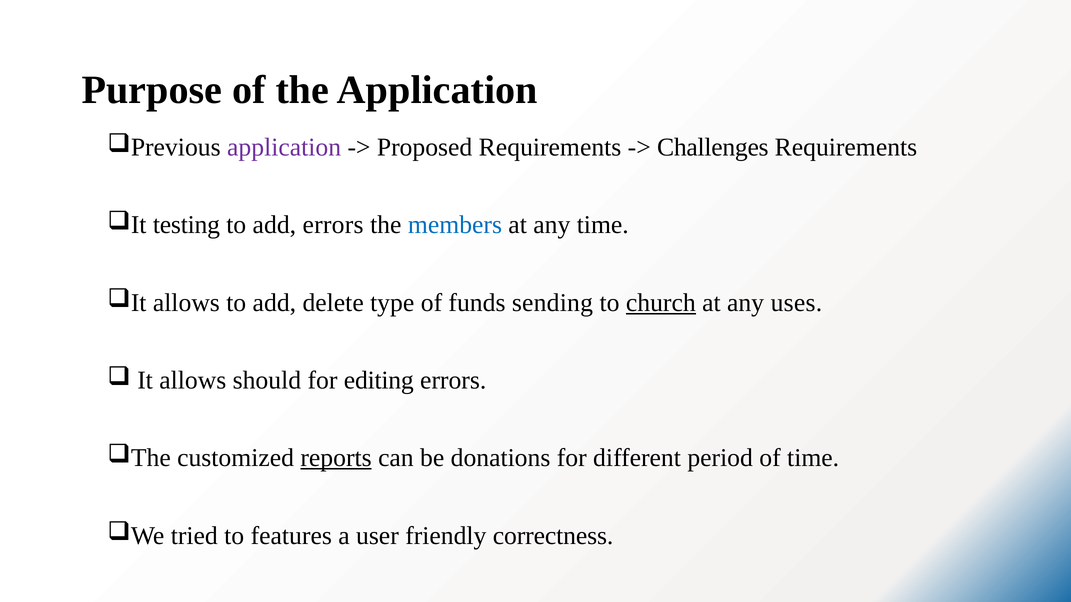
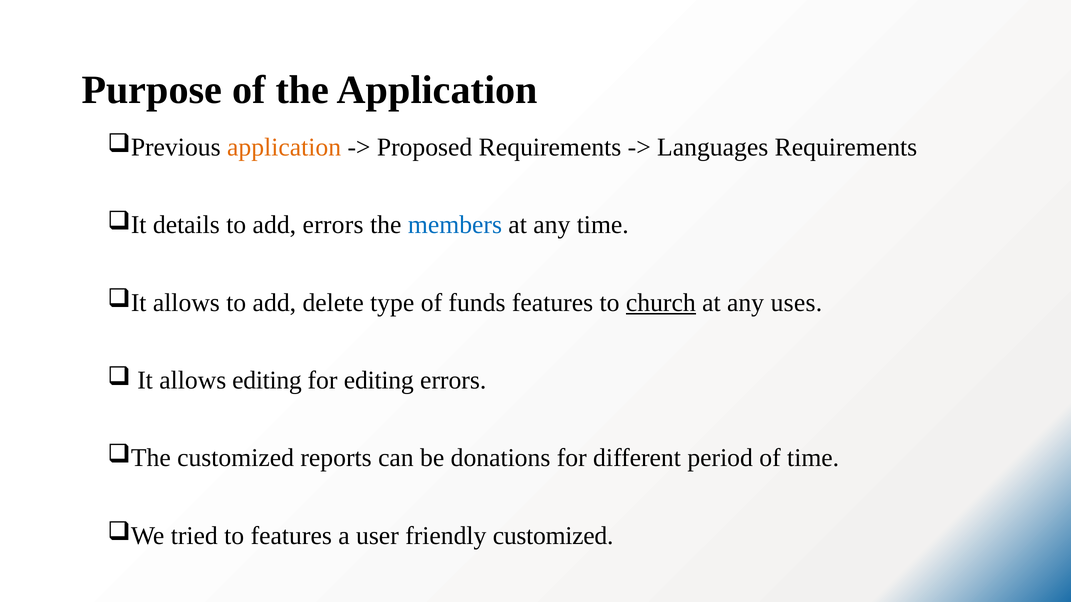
application colour: purple -> orange (284, 147)
Challenges: Challenges -> Languages (713, 147)
testing: testing -> details (186, 225)
funds sending: sending -> features (553, 303)
allows should: should -> editing (267, 381)
reports underline: present -> none (336, 458)
friendly correctness: correctness -> customized (553, 536)
